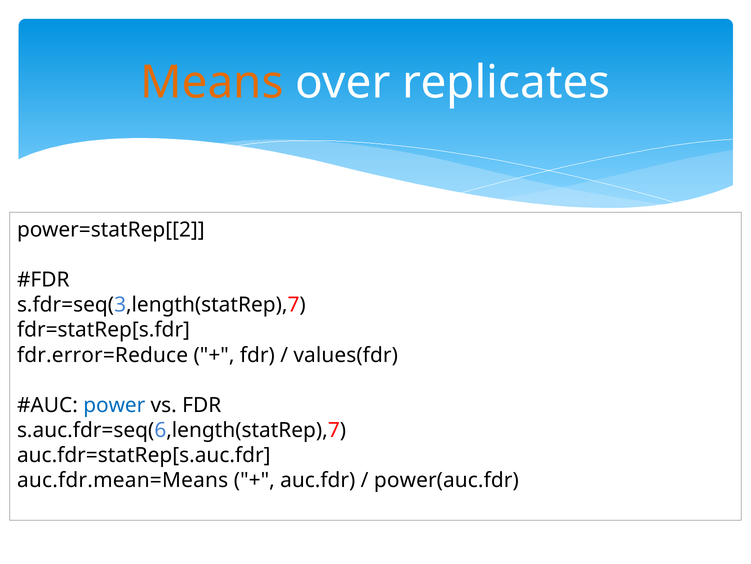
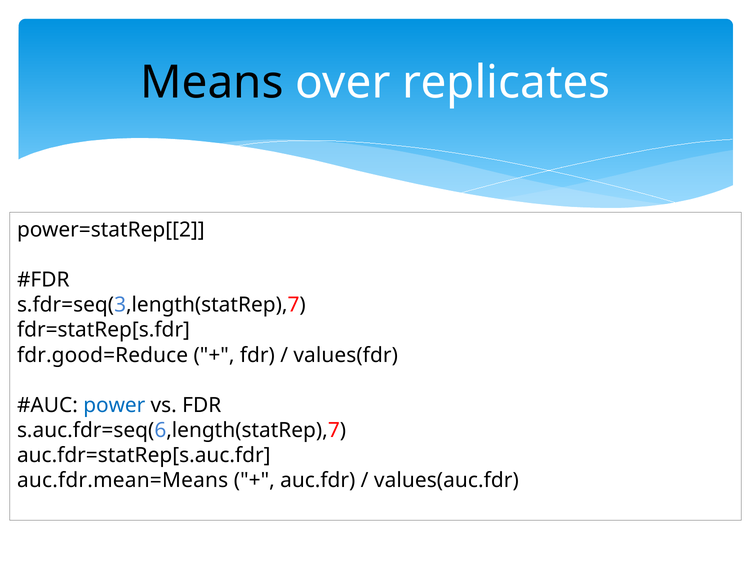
Means colour: orange -> black (212, 82)
fdr.error=Reduce: fdr.error=Reduce -> fdr.good=Reduce (103, 355)
power(auc.fdr: power(auc.fdr -> values(auc.fdr (446, 480)
